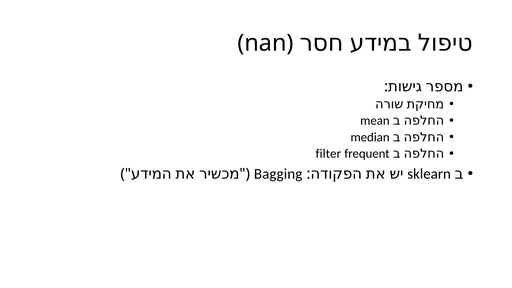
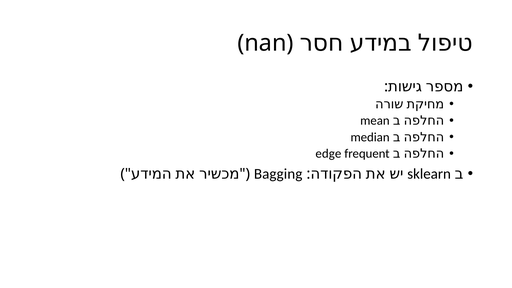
filter: filter -> edge (328, 154)
